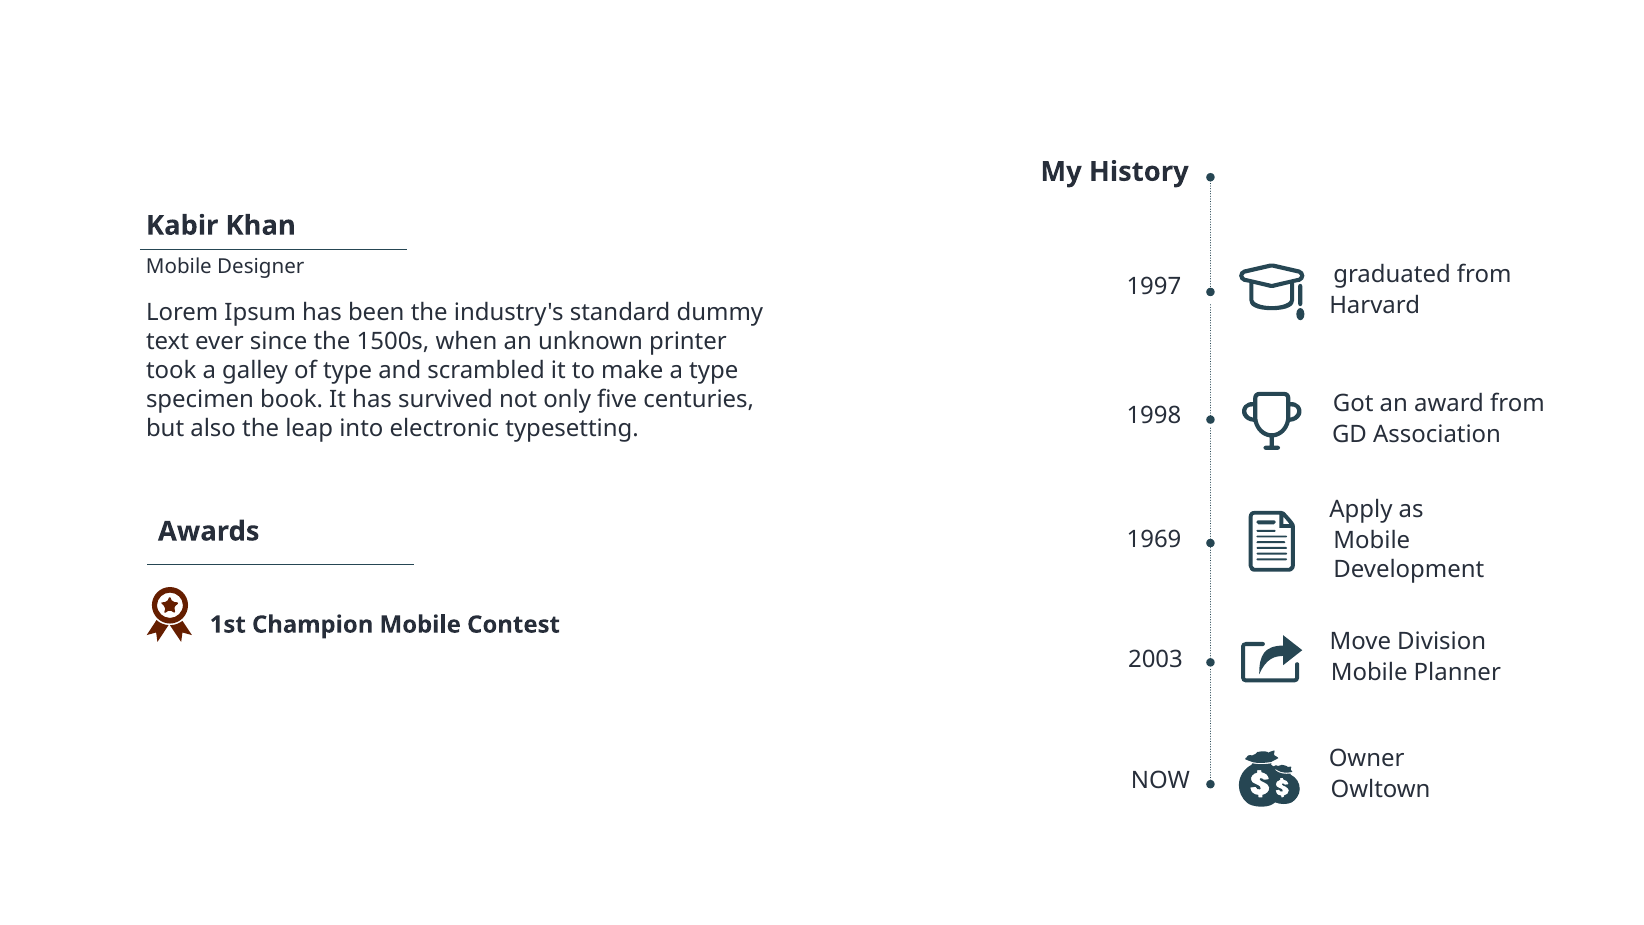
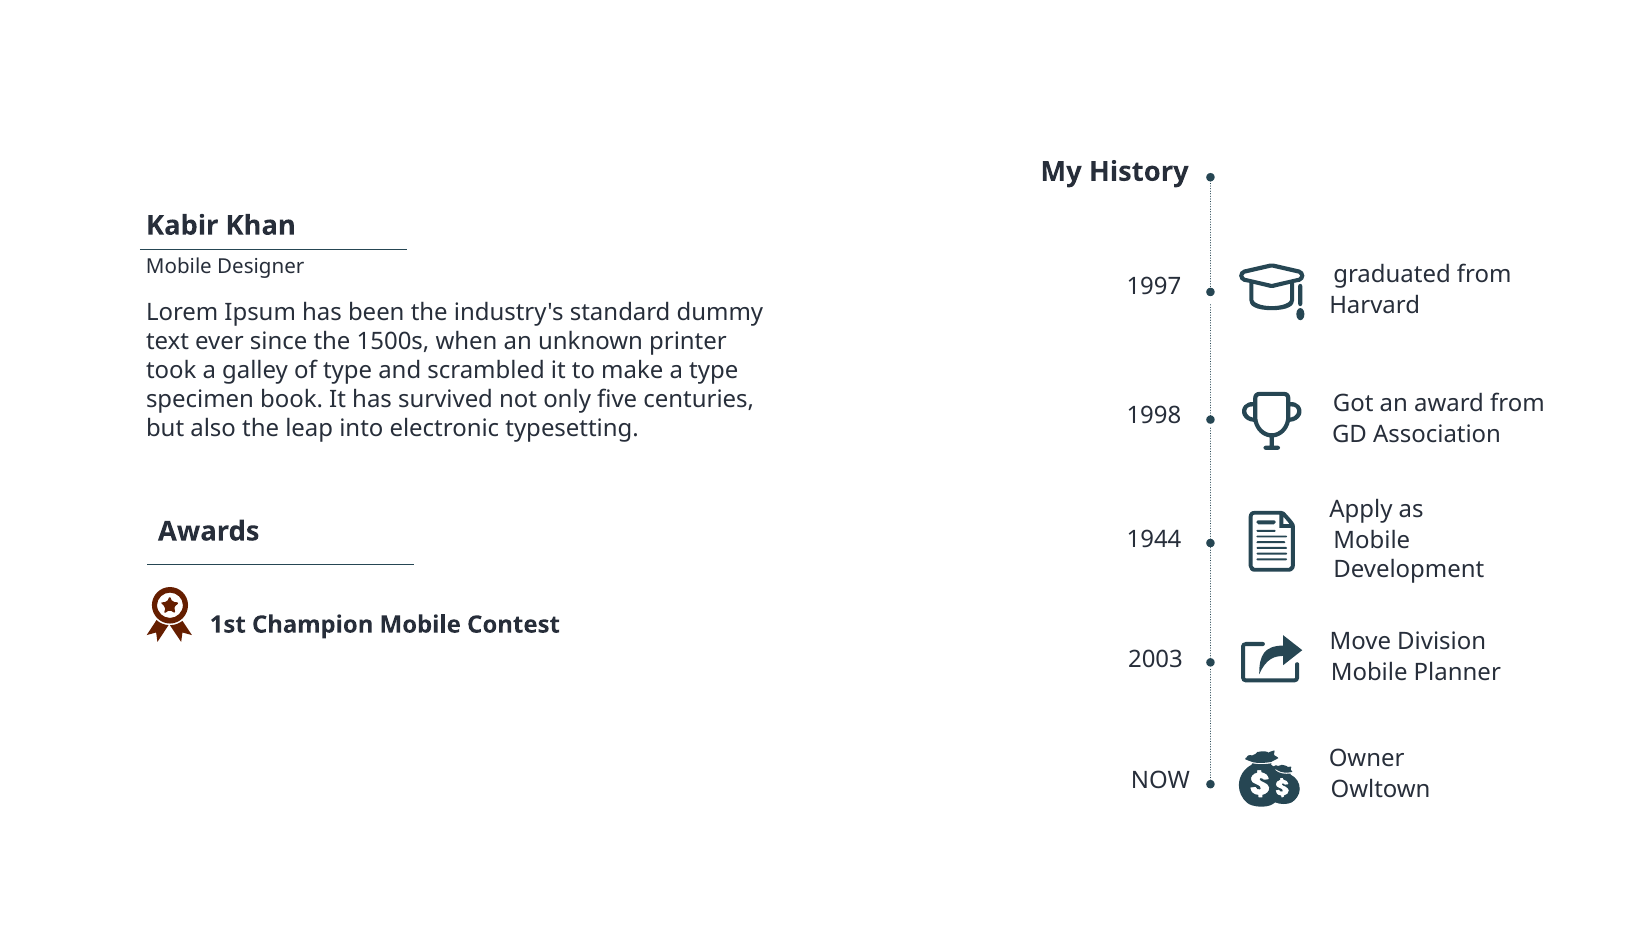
1969: 1969 -> 1944 (1154, 540)
